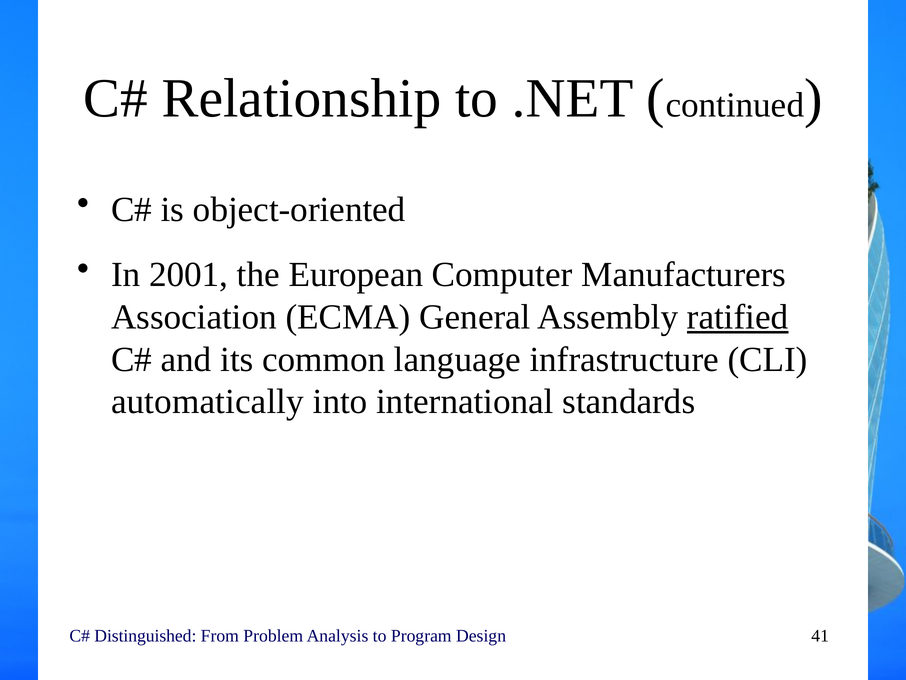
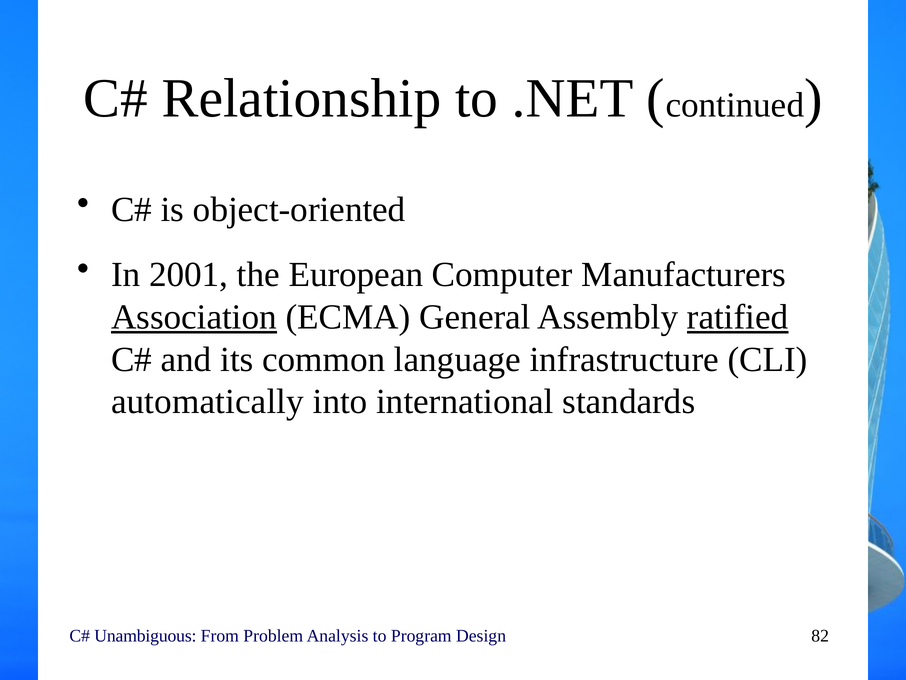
Association underline: none -> present (194, 317)
Distinguished: Distinguished -> Unambiguous (145, 635)
41: 41 -> 82 (820, 635)
